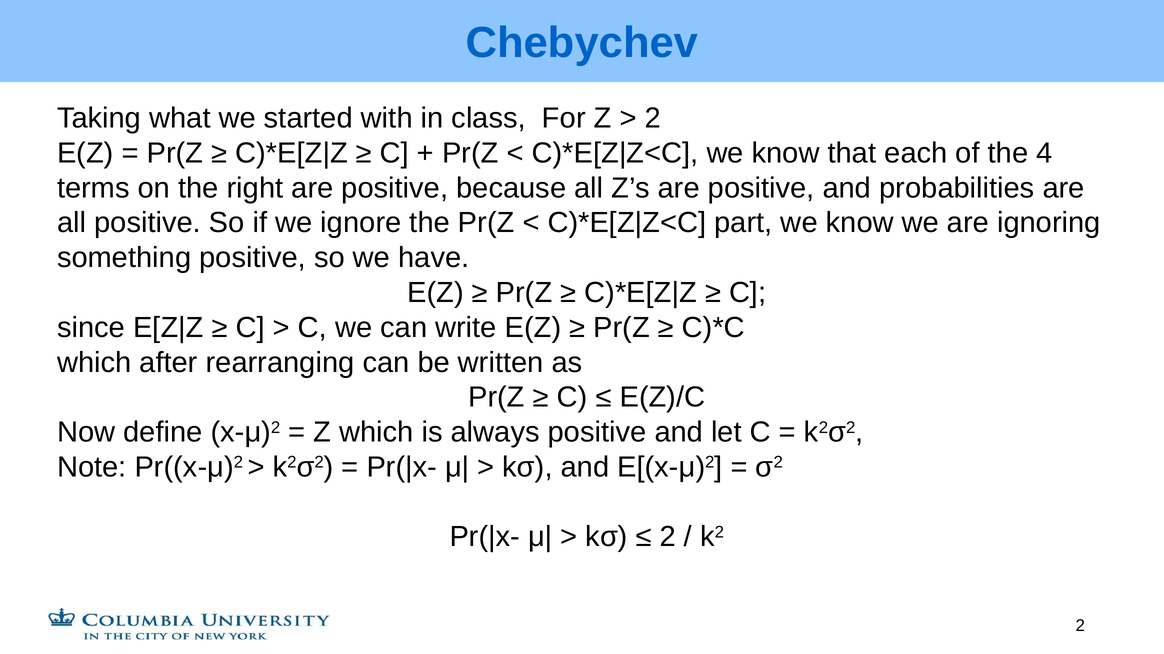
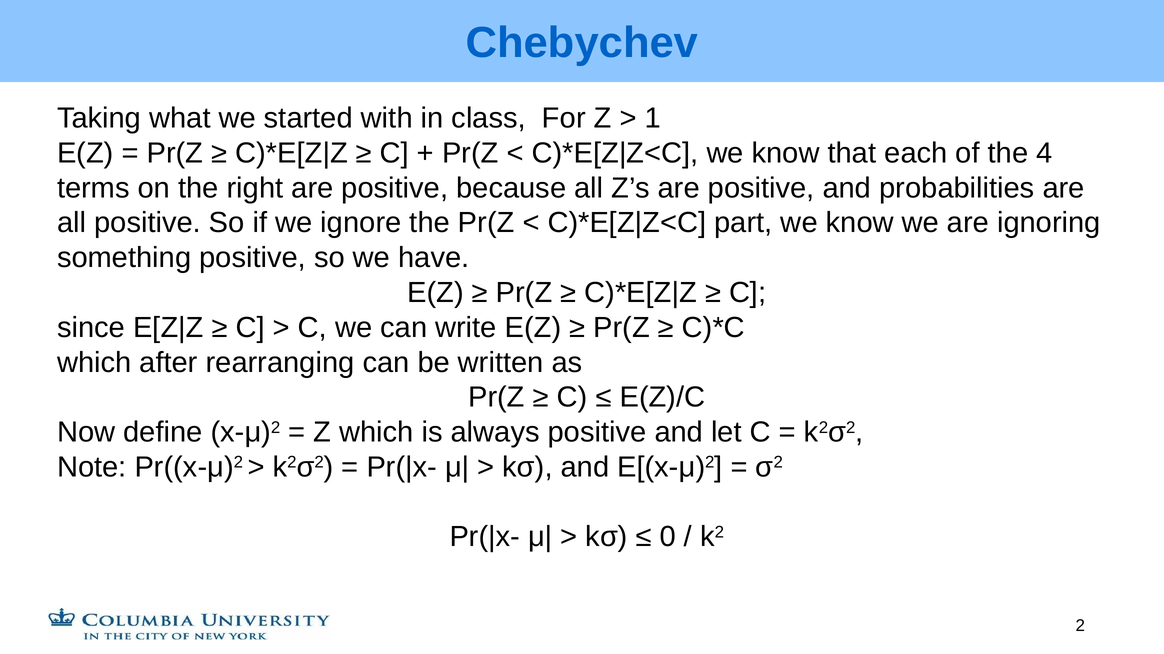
2: 2 -> 1 (653, 118)
2: 2 -> 0 (668, 537)
